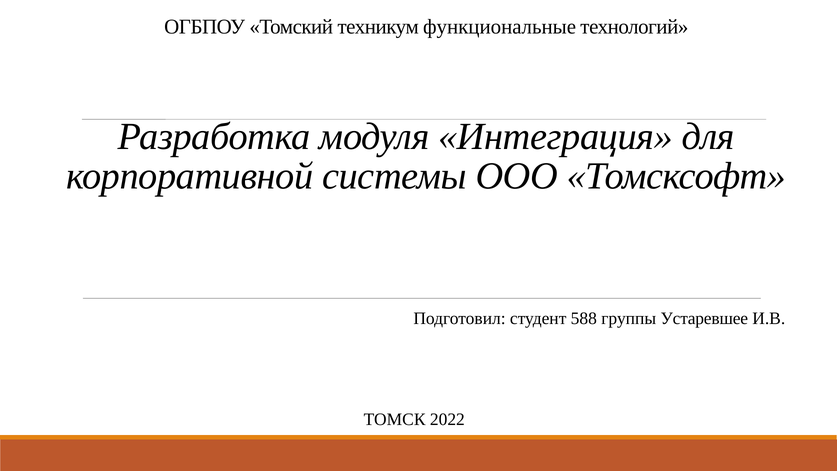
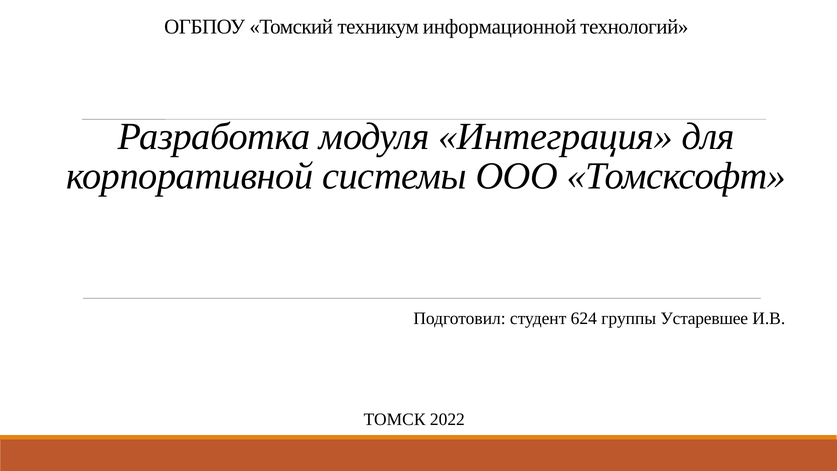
функциональные: функциональные -> информационной (500, 27)
588: 588 -> 624 (584, 318)
